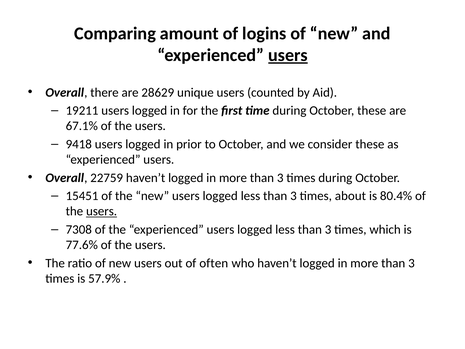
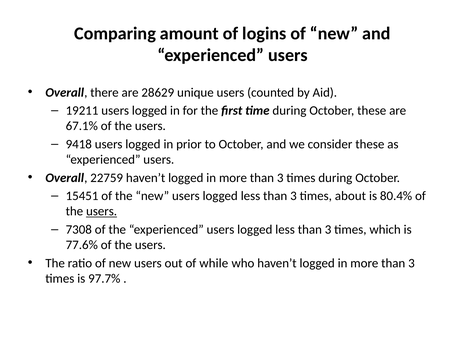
users underline: present -> none (288, 55)
often: often -> while (214, 263)
57.9%: 57.9% -> 97.7% (104, 278)
